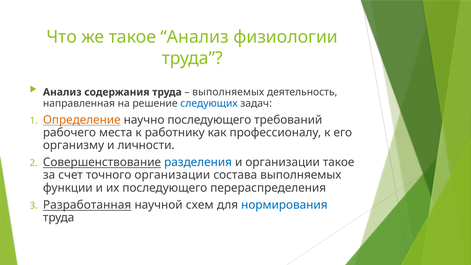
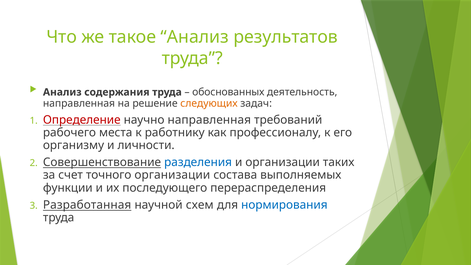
физиологии: физиологии -> результатов (286, 37)
выполняемых: выполняемых -> обоснованных (228, 92)
следующих colour: blue -> orange (209, 103)
Определение colour: orange -> red (82, 120)
научно последующего: последующего -> направленная (209, 120)
организации такое: такое -> таких (339, 162)
